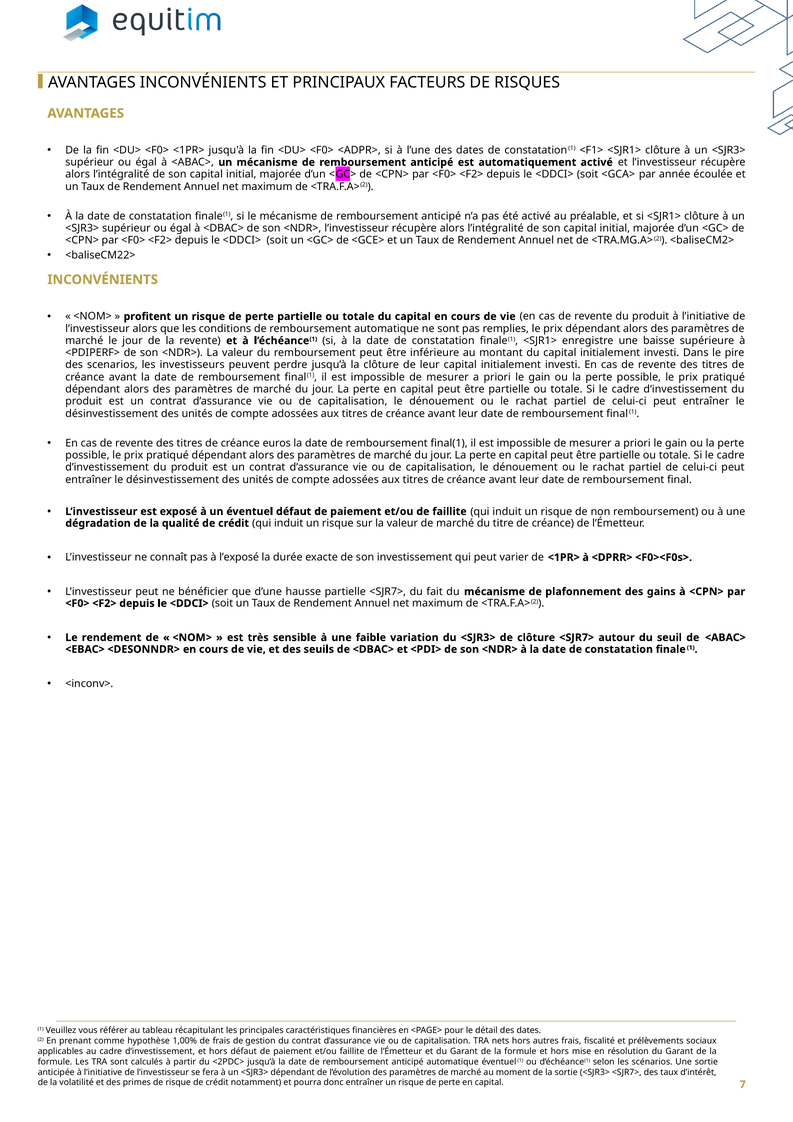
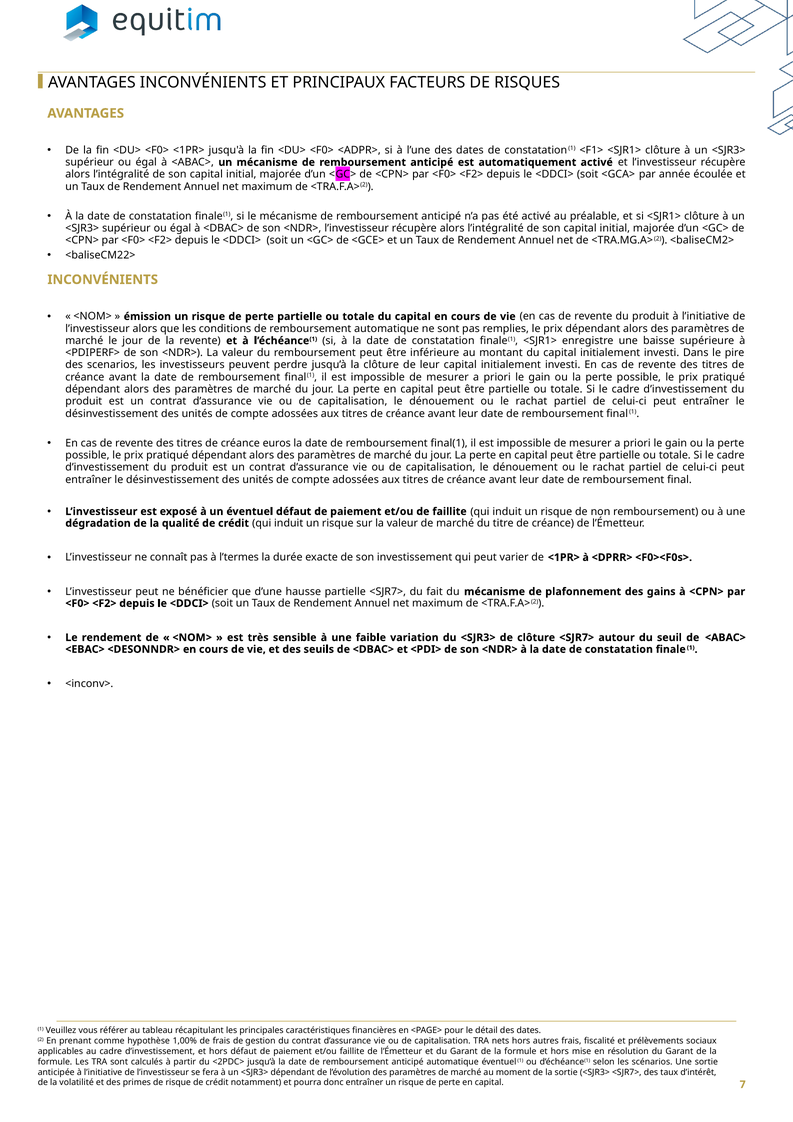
profitent: profitent -> émission (147, 316)
l’exposé: l’exposé -> l’termes (239, 557)
